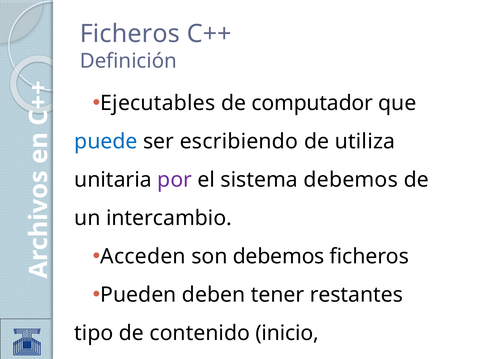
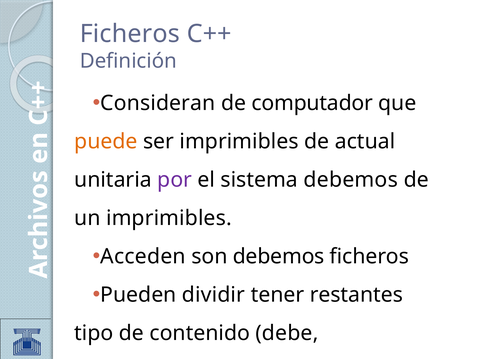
Ejecutables: Ejecutables -> Consideran (158, 103)
puede colour: blue -> orange (106, 141)
ser escribiendo: escribiendo -> imprimibles (239, 141)
utiliza: utiliza -> actual (365, 141)
un intercambio: intercambio -> imprimibles (169, 218)
deben: deben -> dividir (214, 294)
inicio: inicio -> debe (287, 333)
